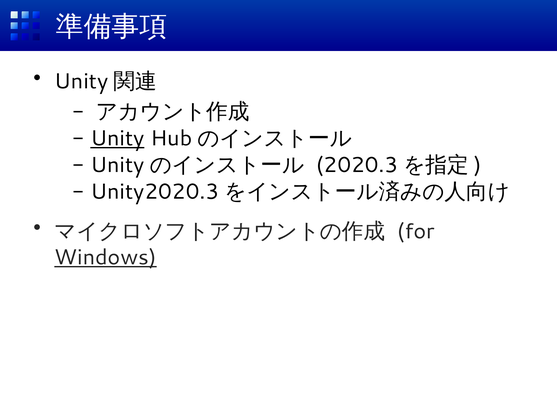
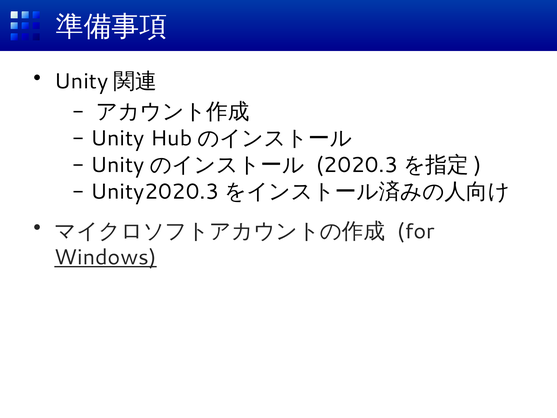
Unity underline: present -> none (117, 138)
